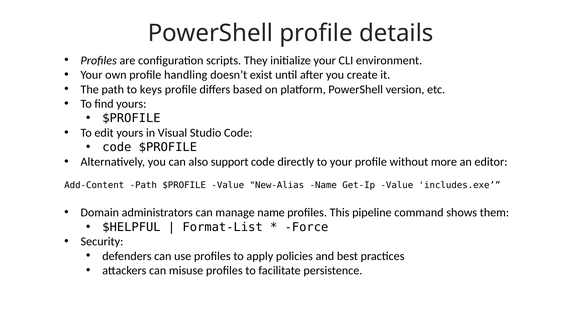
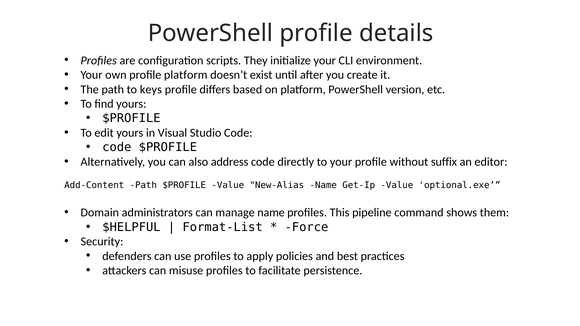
profile handling: handling -> platform (186, 75)
support: support -> address (230, 162)
more: more -> suffix (444, 162)
includes.exe: includes.exe -> optional.exe (460, 185)
